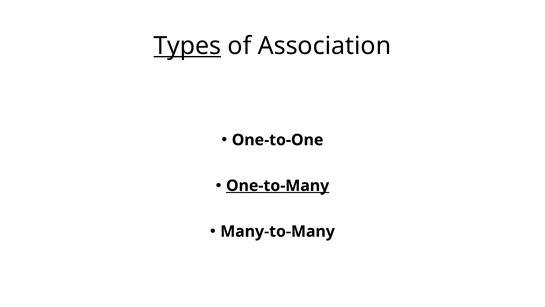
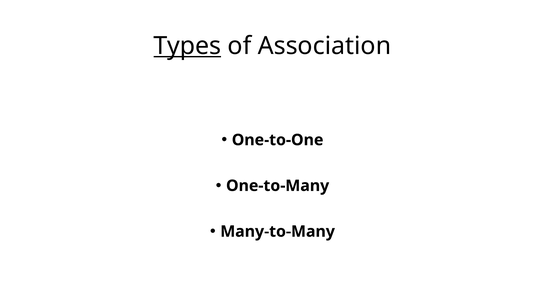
One-to-Many underline: present -> none (278, 185)
